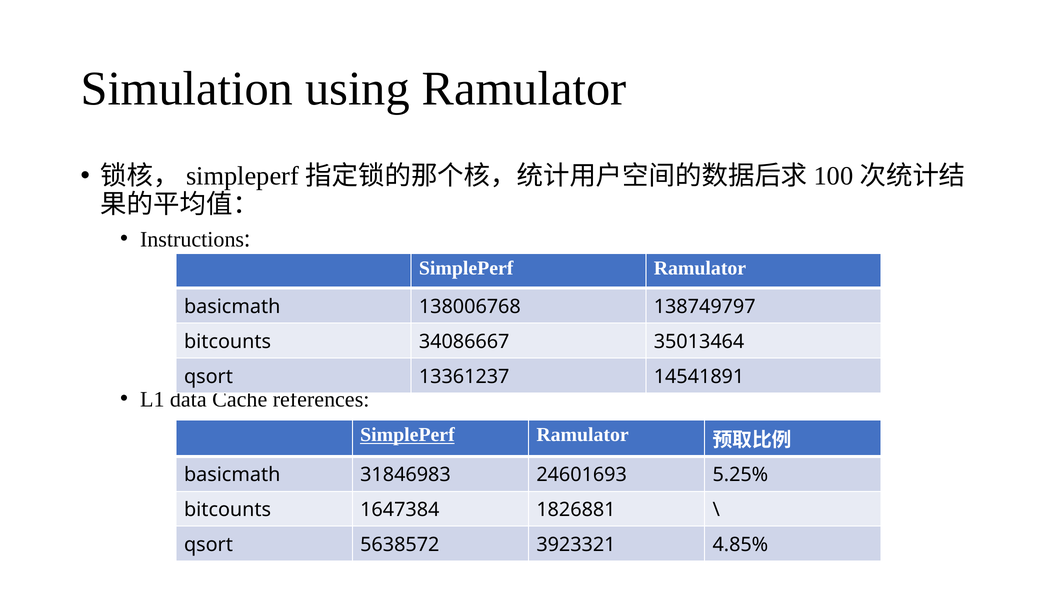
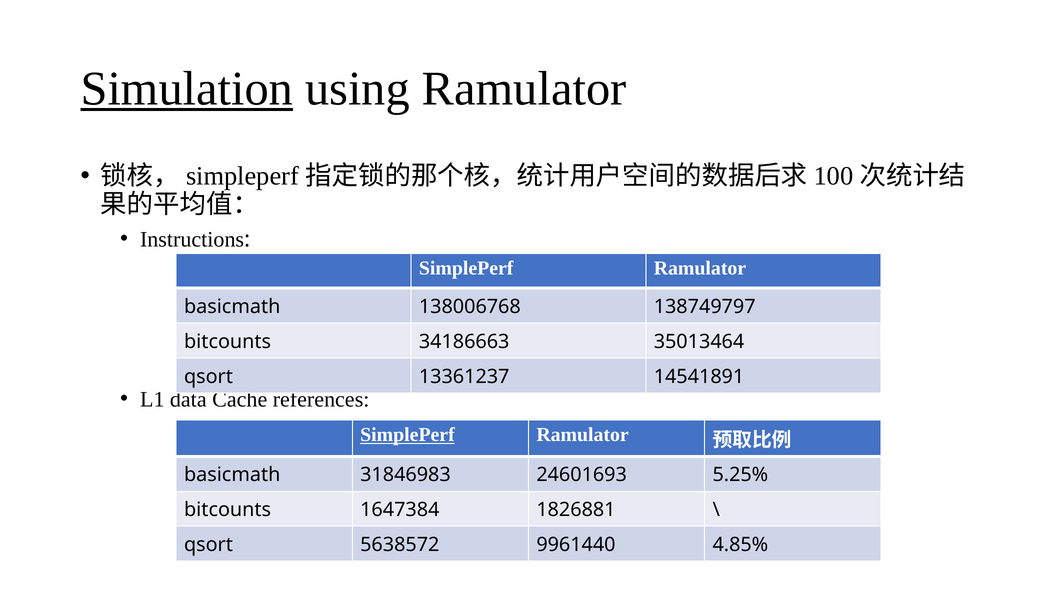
Simulation underline: none -> present (187, 89)
34086667: 34086667 -> 34186663 (464, 342)
3923321: 3923321 -> 9961440 (576, 545)
